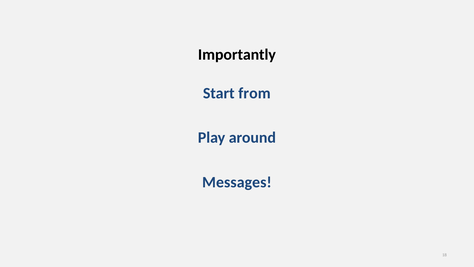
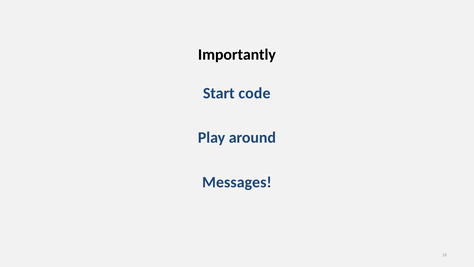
from: from -> code (254, 93)
